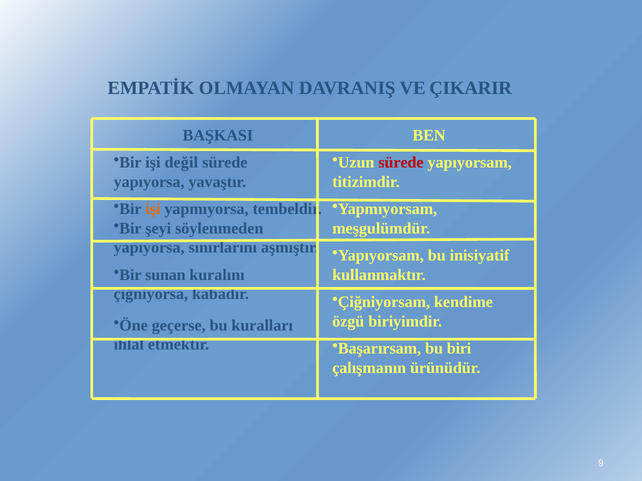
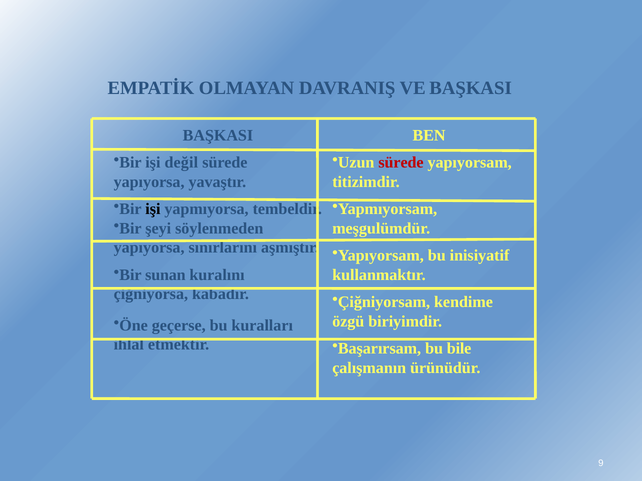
VE ÇIKARIR: ÇIKARIR -> BAŞKASI (471, 88)
işi colour: orange -> black (153, 209)
biri: biri -> bile (459, 349)
